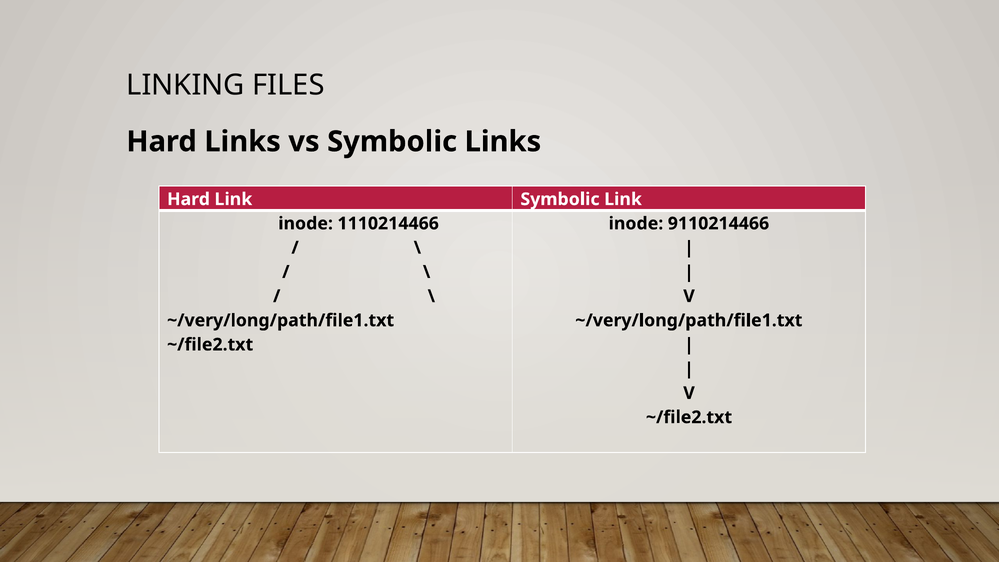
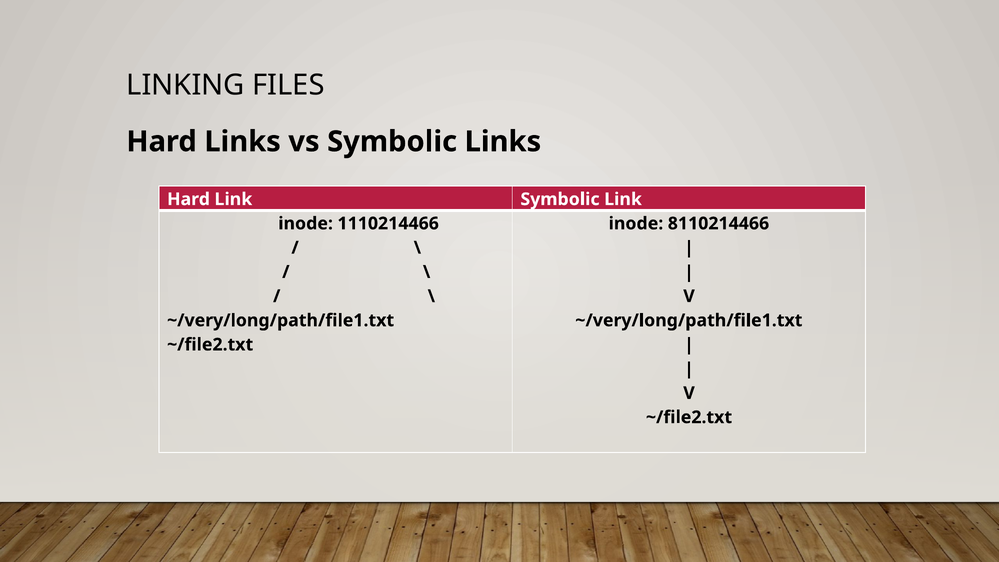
9110214466: 9110214466 -> 8110214466 (718, 224)
